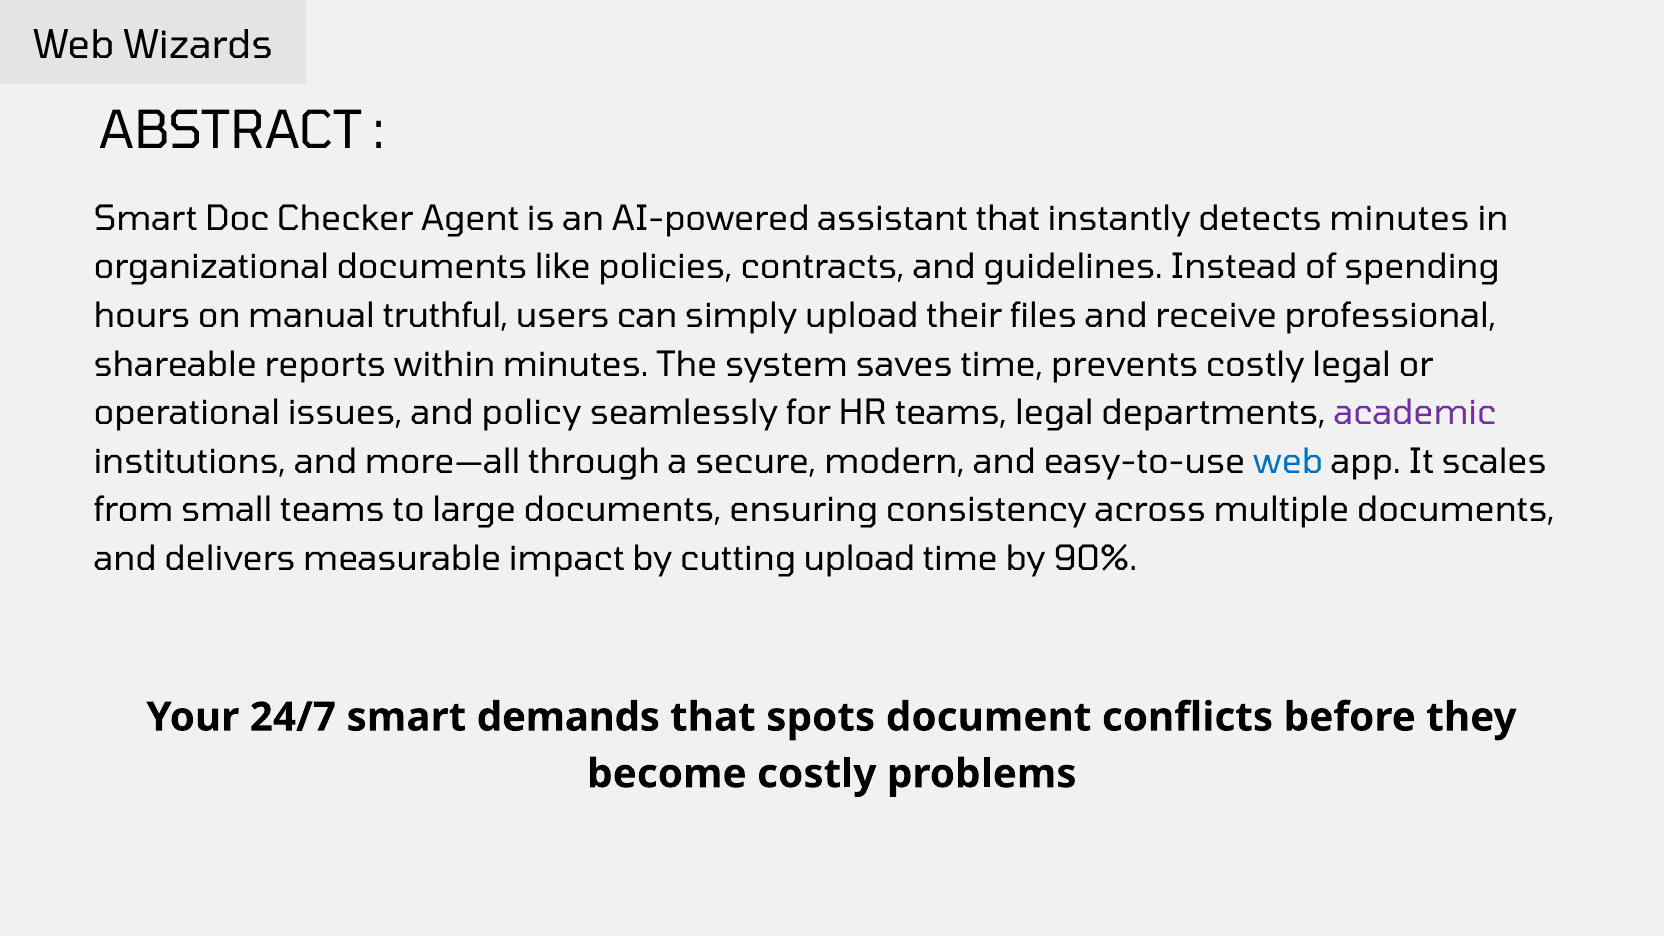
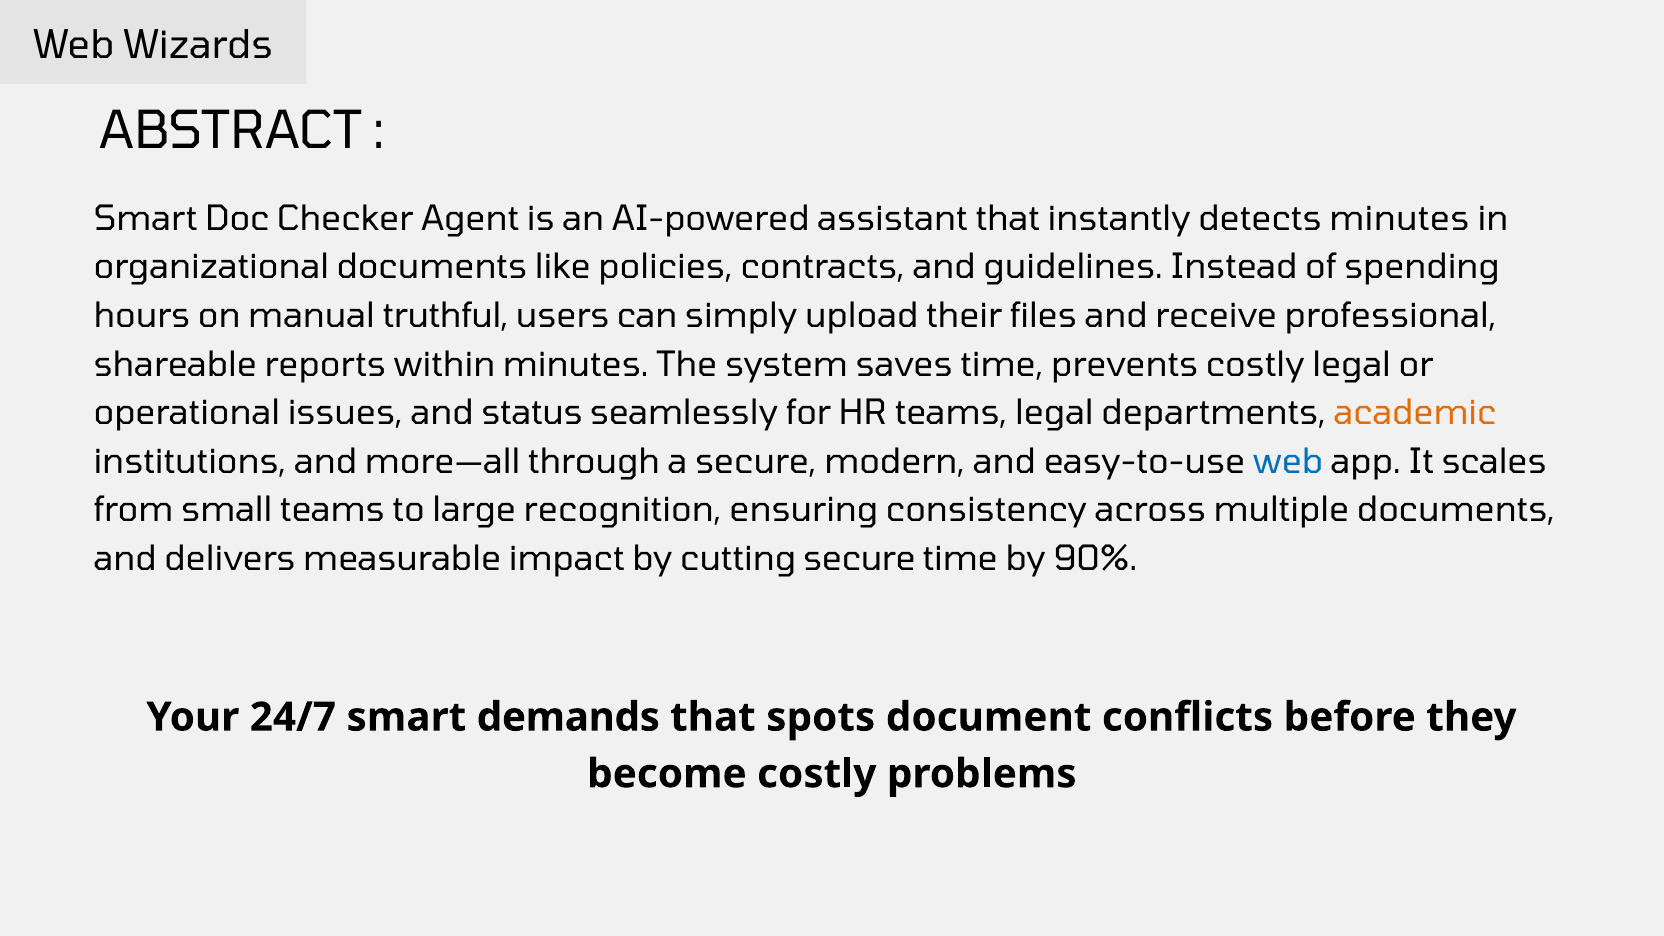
policy: policy -> status (532, 413)
academic colour: purple -> orange (1415, 413)
large documents: documents -> recognition (623, 510)
cutting upload: upload -> secure (860, 559)
